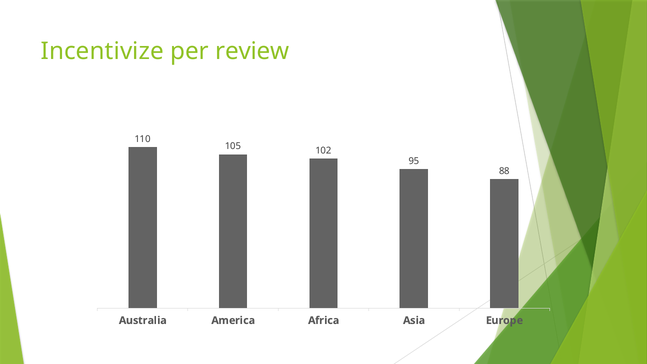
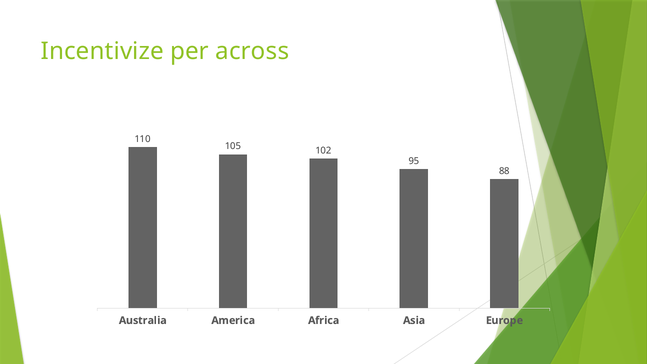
review: review -> across (252, 51)
